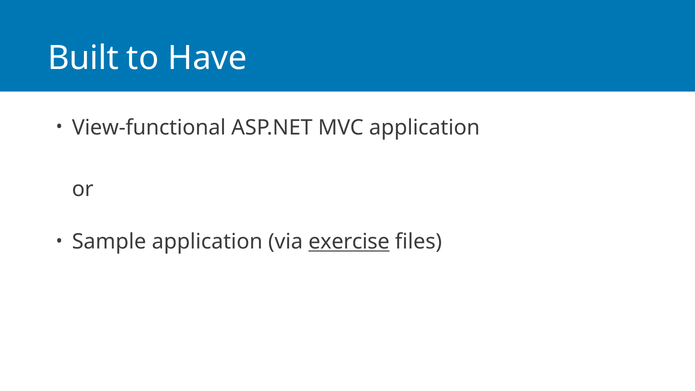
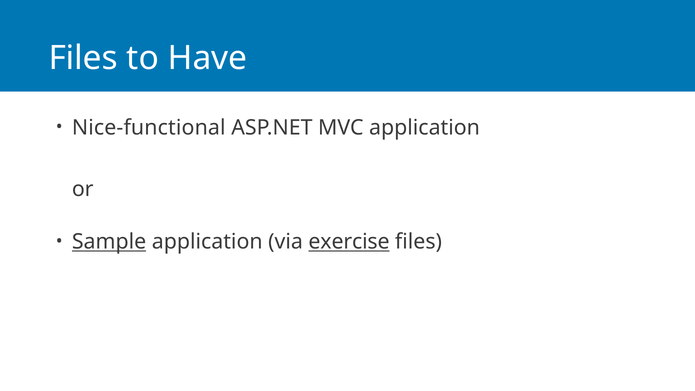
Built: Built -> Files (83, 58)
View-functional: View-functional -> Nice-functional (149, 127)
Sample underline: none -> present (109, 242)
